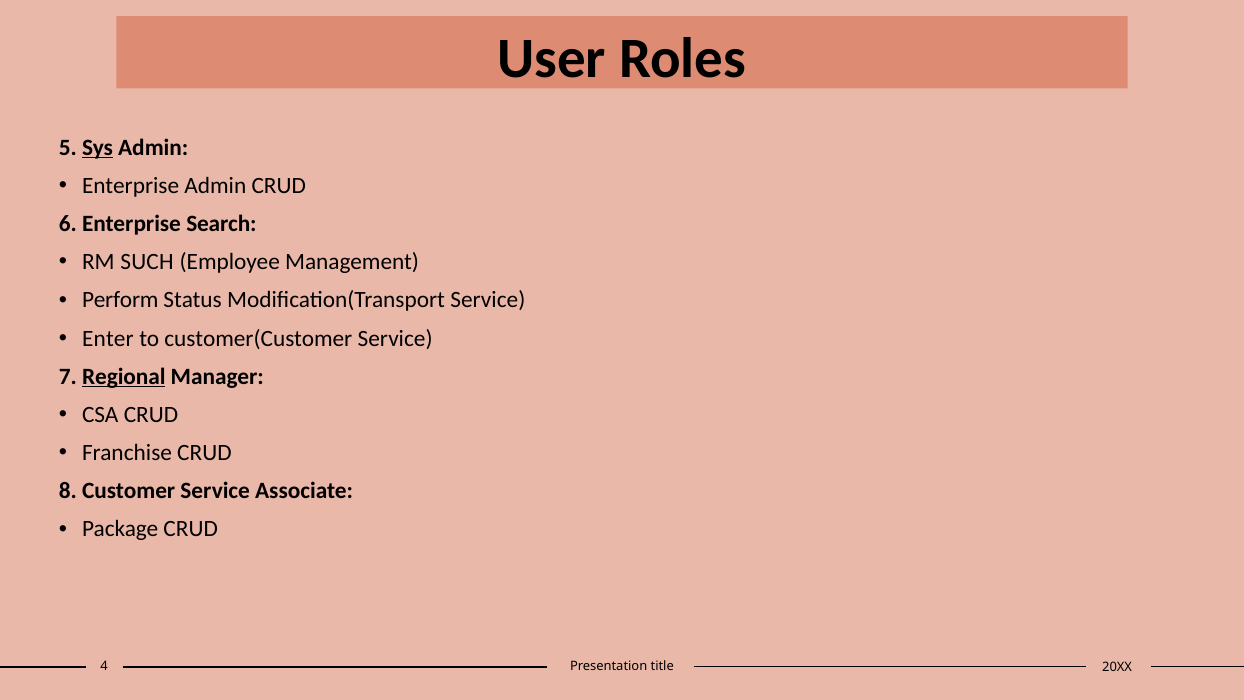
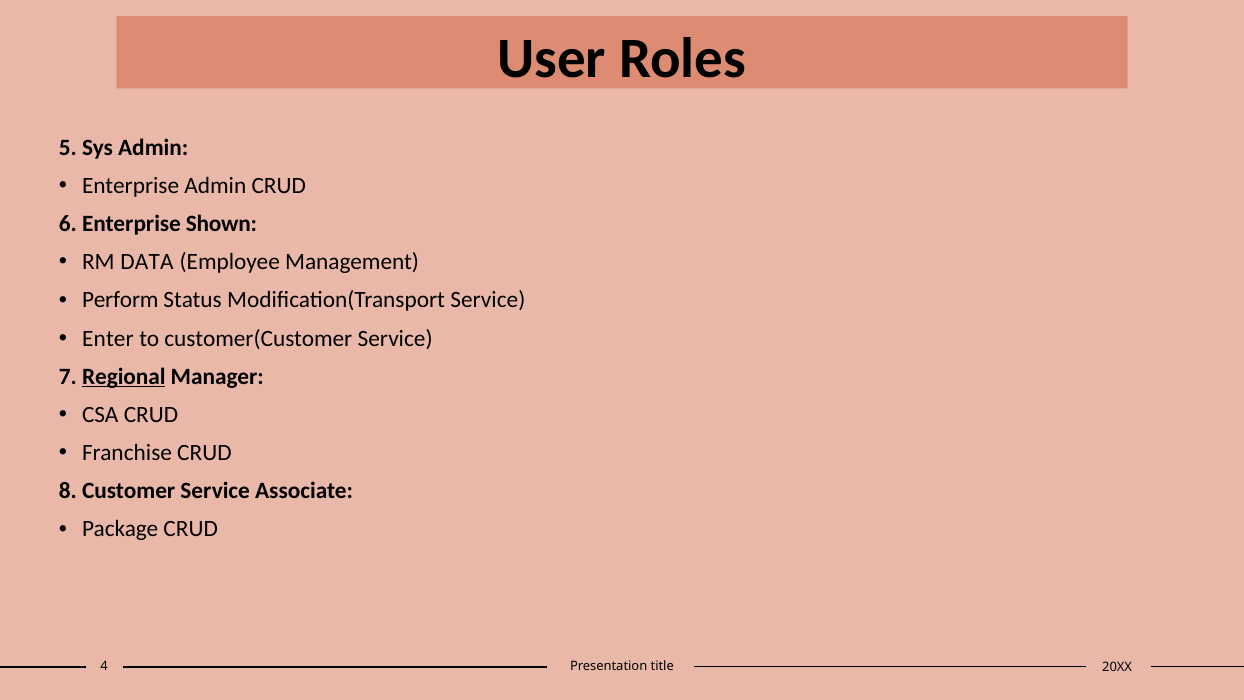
Sys underline: present -> none (98, 147)
Search: Search -> Shown (221, 224)
SUCH: SUCH -> DATA (147, 262)
